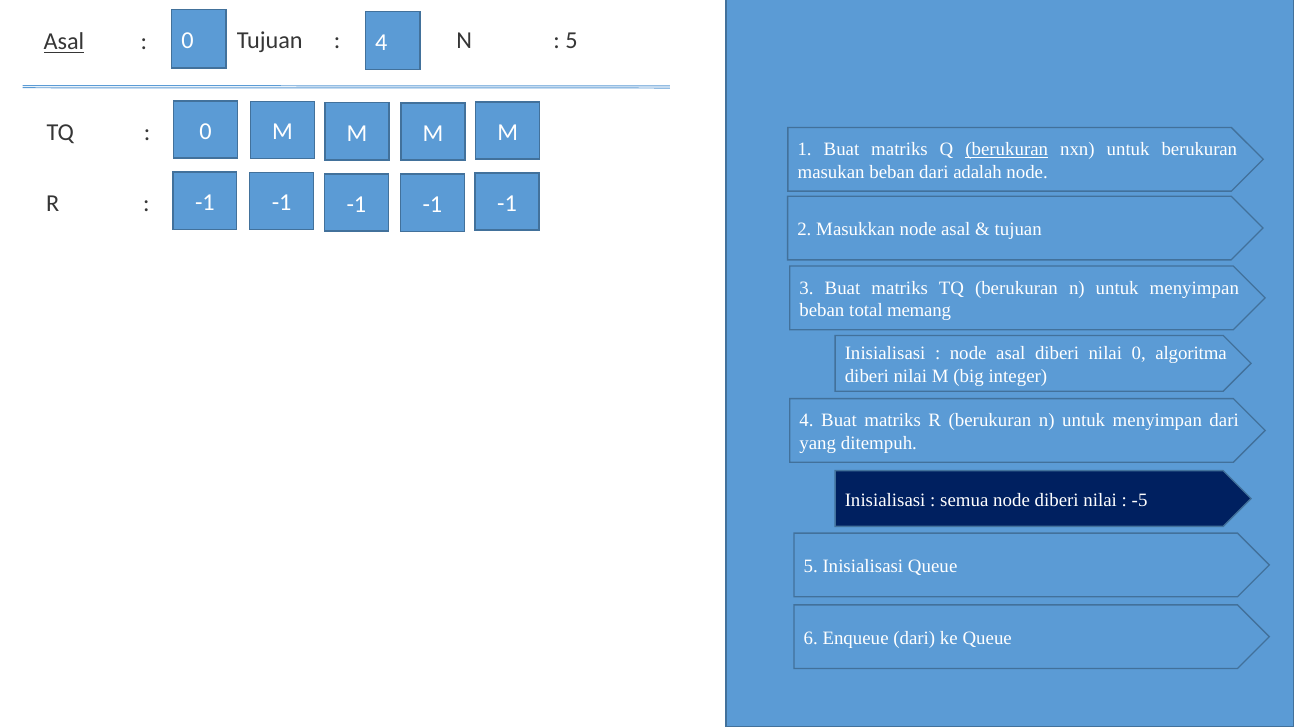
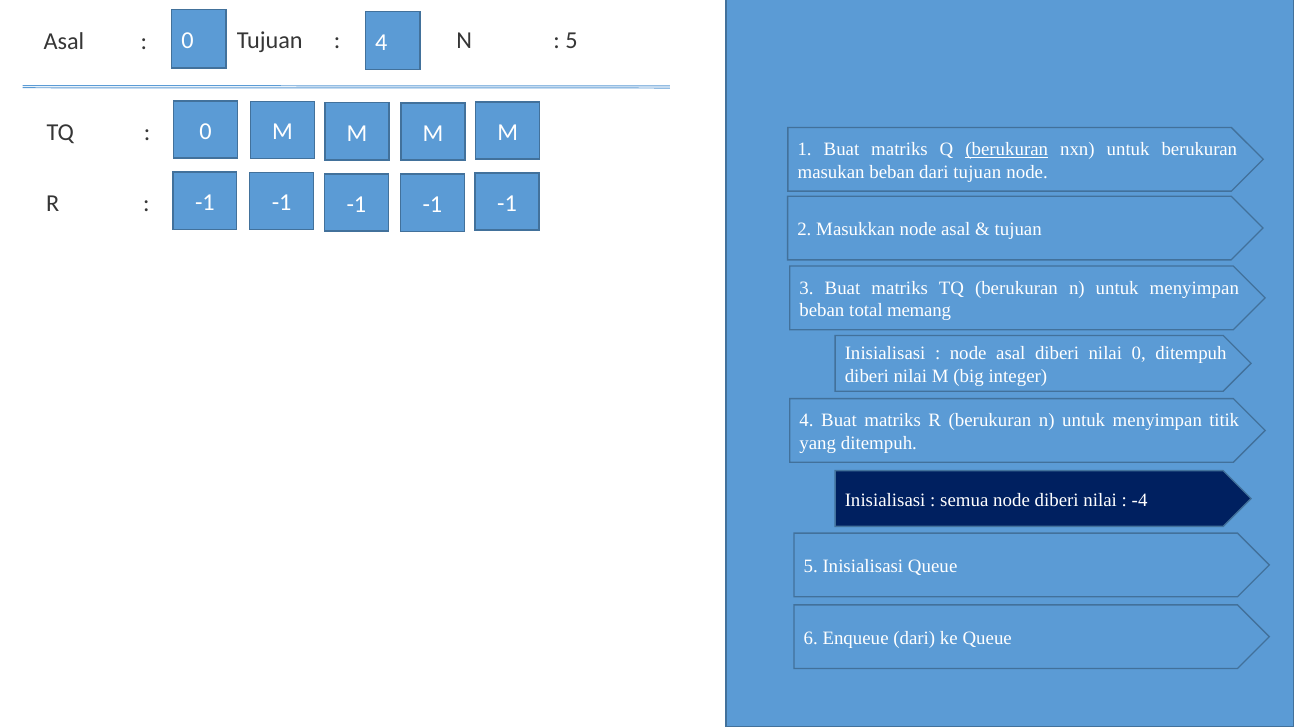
Asal underline: present -> none (64, 42)
dari adalah: adalah -> tujuan (977, 172)
0 algoritma: algoritma -> ditempuh (1191, 353)
menyimpan dari: dari -> titik (1224, 420)
-5: -5 -> -4 (1140, 500)
